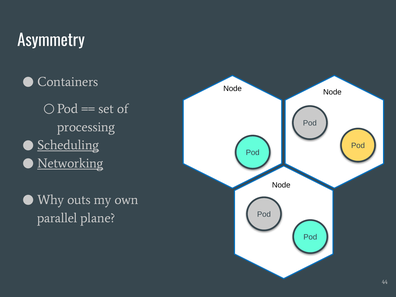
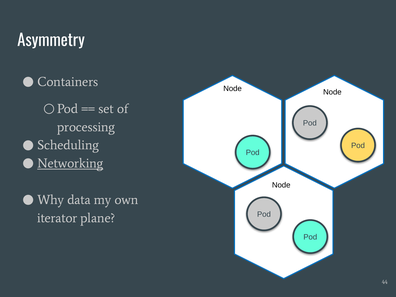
Scheduling underline: present -> none (68, 145)
outs: outs -> data (79, 200)
parallel: parallel -> iterator (57, 218)
